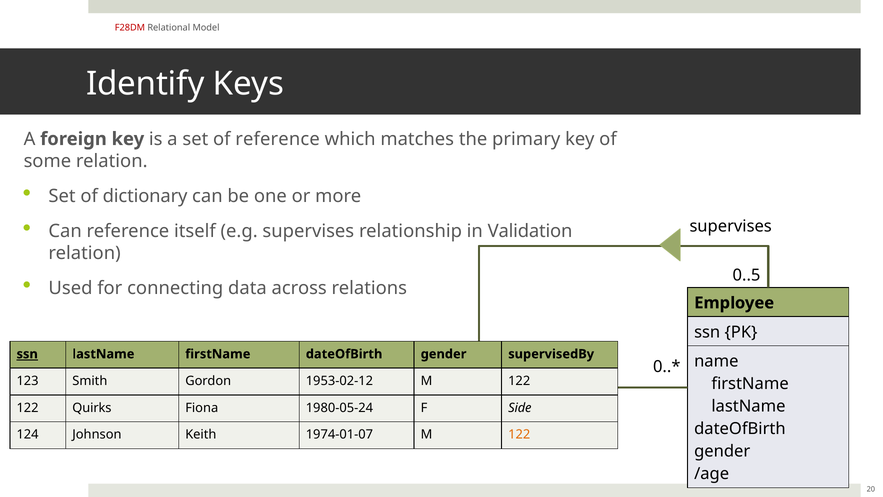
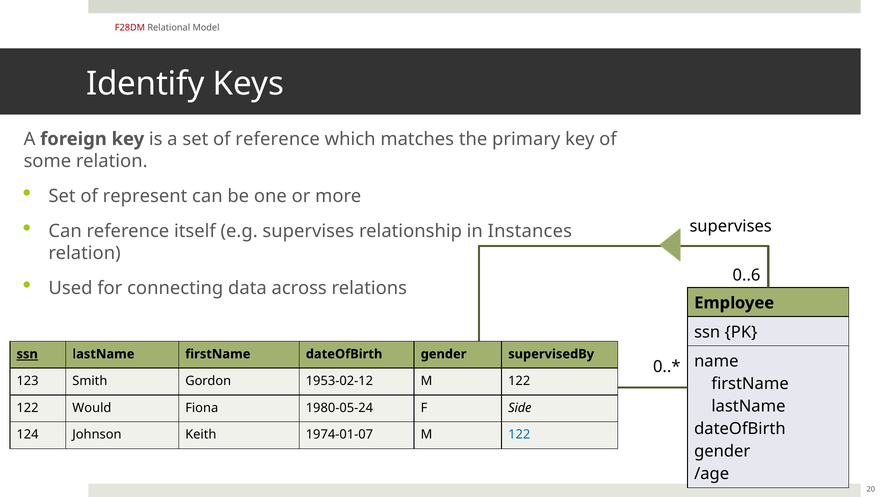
dictionary: dictionary -> represent (145, 196)
Validation: Validation -> Instances (530, 231)
0..5: 0..5 -> 0..6 (747, 275)
Quirks: Quirks -> Would (92, 408)
122 colour: orange -> blue (519, 434)
